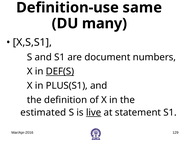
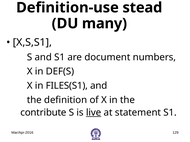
same: same -> stead (142, 8)
DEF(S underline: present -> none (60, 72)
PLUS(S1: PLUS(S1 -> FILES(S1 (67, 86)
estimated: estimated -> contribute (43, 113)
